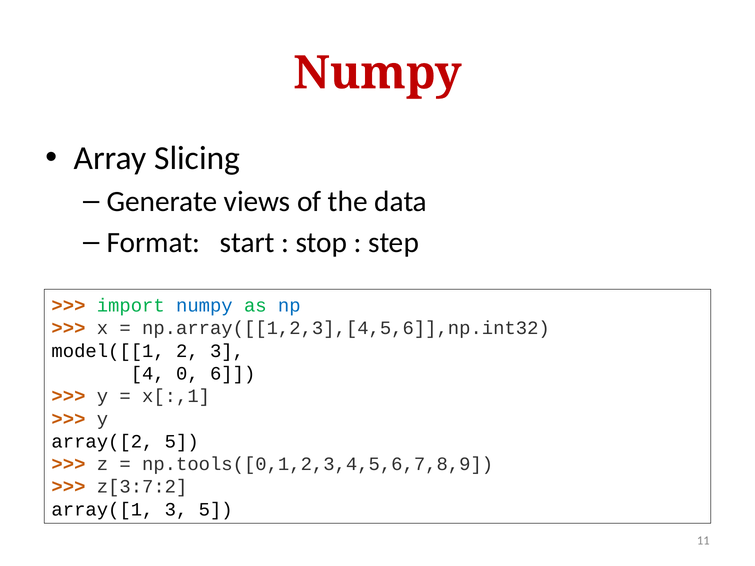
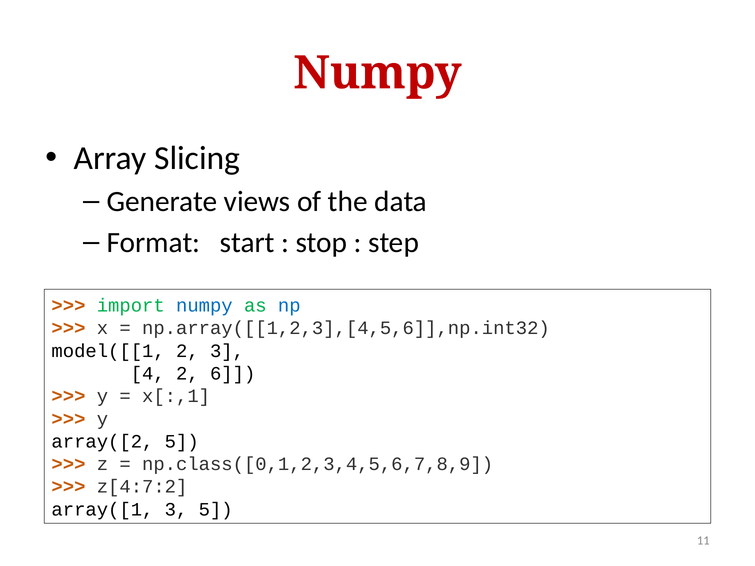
4 0: 0 -> 2 (187, 374)
np.tools([0,1,2,3,4,5,6,7,8,9: np.tools([0,1,2,3,4,5,6,7,8,9 -> np.class([0,1,2,3,4,5,6,7,8,9 (318, 464)
z[3:7:2: z[3:7:2 -> z[4:7:2 (142, 487)
